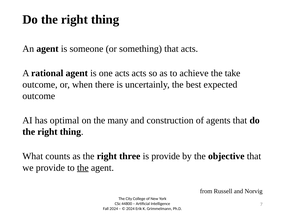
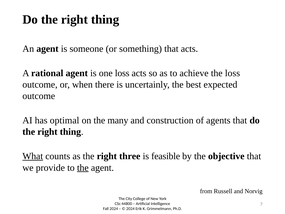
one acts: acts -> loss (122, 73)
the take: take -> loss (232, 73)
What underline: none -> present (33, 156)
is provide: provide -> feasible (166, 156)
